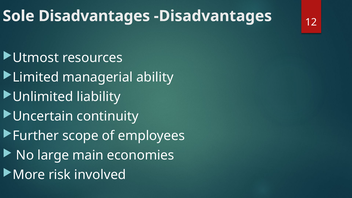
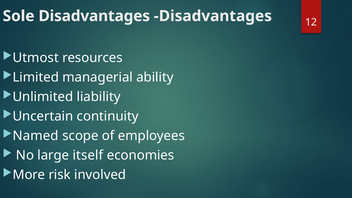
Further: Further -> Named (36, 136)
main: main -> itself (88, 155)
